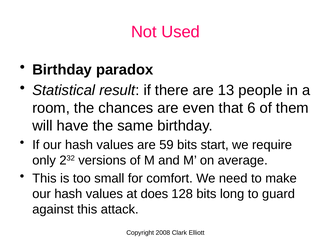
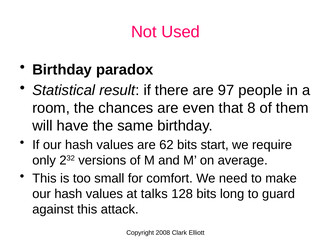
13: 13 -> 97 (226, 90)
6: 6 -> 8 (251, 108)
59: 59 -> 62 (166, 144)
does: does -> talks (154, 193)
